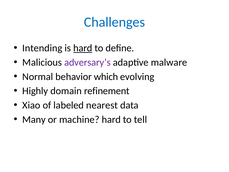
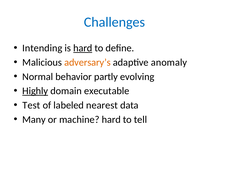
adversary’s colour: purple -> orange (87, 62)
malware: malware -> anomaly (169, 62)
which: which -> partly (106, 77)
Highly underline: none -> present (35, 91)
refinement: refinement -> executable (107, 91)
Xiao: Xiao -> Test (31, 105)
